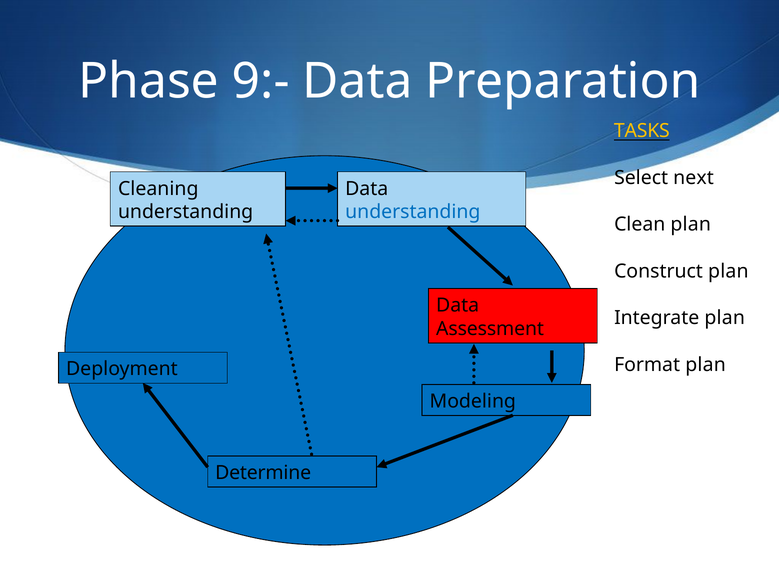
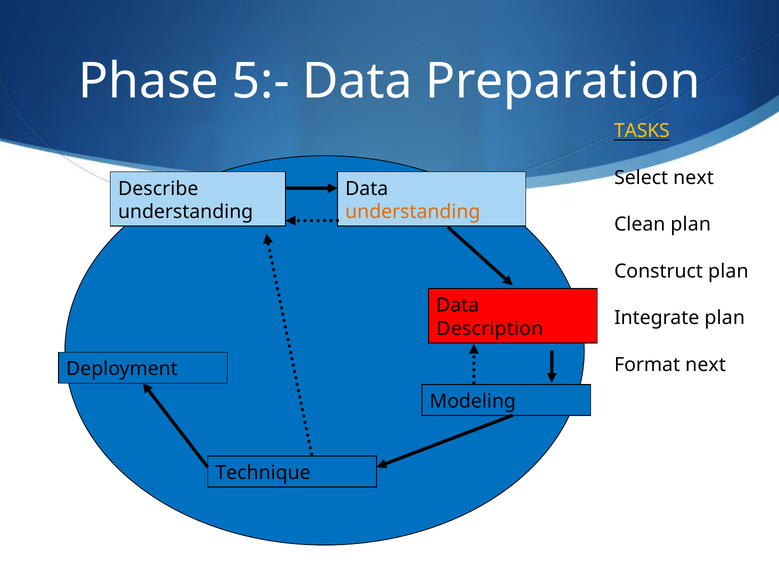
9:-: 9:- -> 5:- (261, 82)
Cleaning: Cleaning -> Describe (158, 189)
understanding colour: blue -> orange (413, 212)
Assessment: Assessment -> Description (490, 329)
Format plan: plan -> next (706, 365)
Determine: Determine -> Technique (263, 473)
